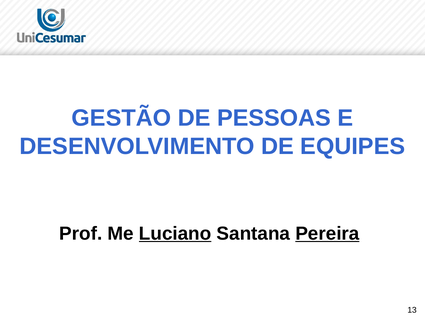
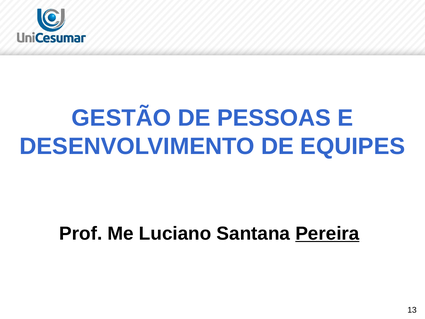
Luciano underline: present -> none (175, 233)
